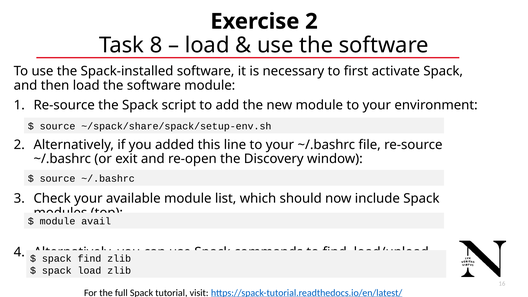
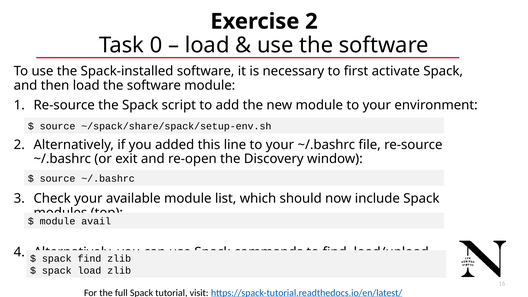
8: 8 -> 0 (156, 45)
